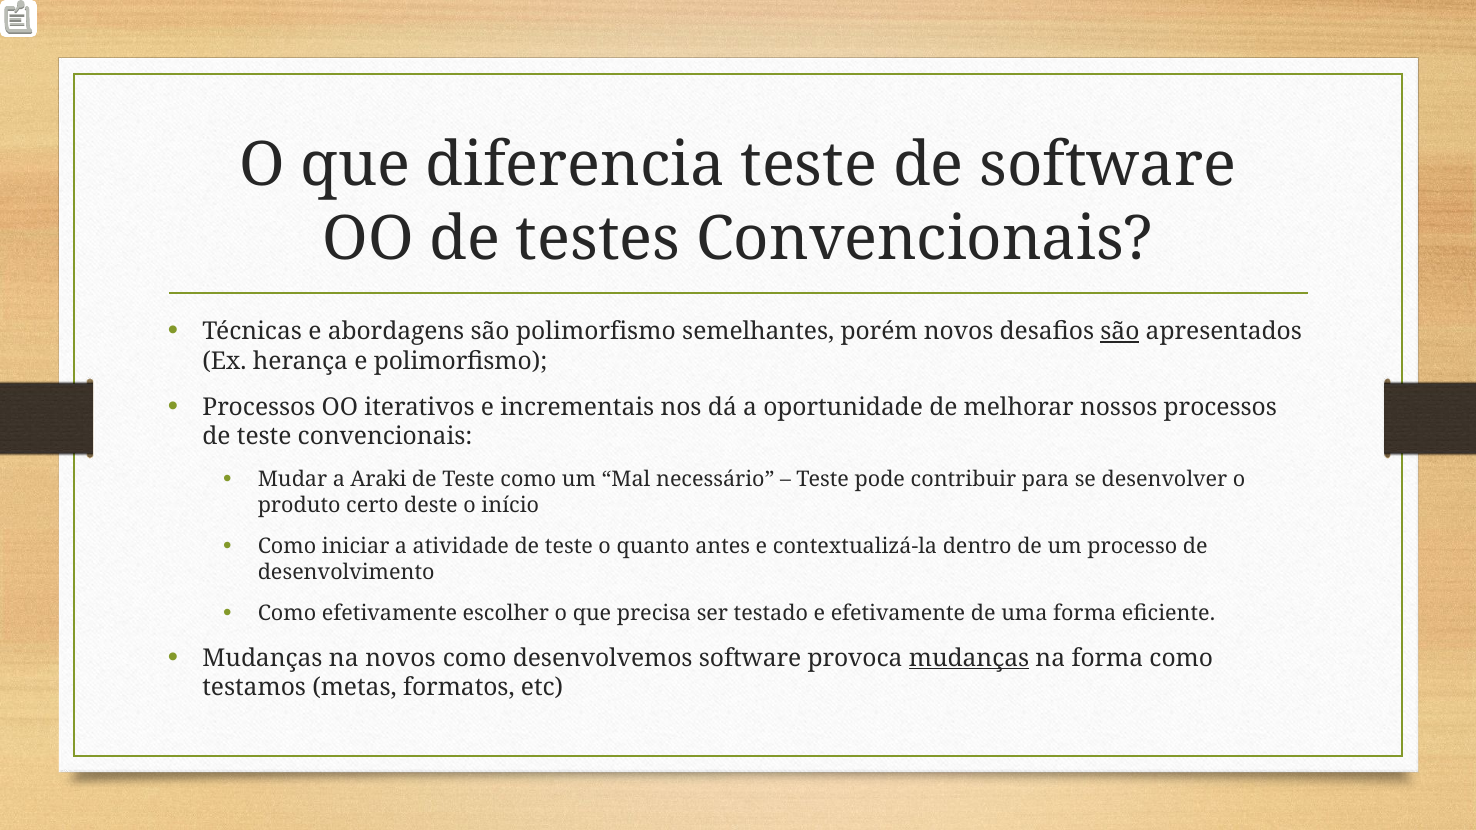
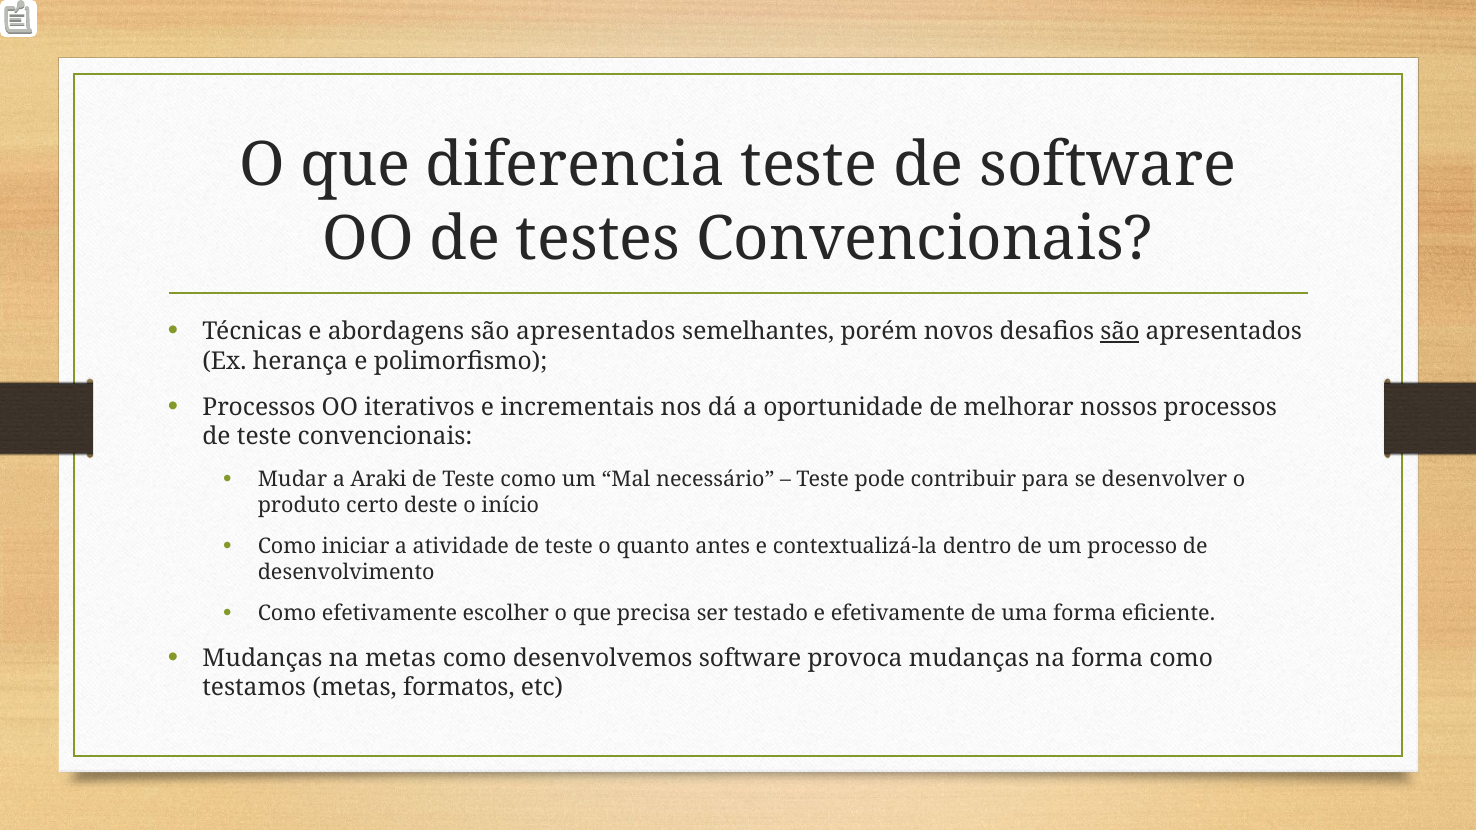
abordagens são polimorfismo: polimorfismo -> apresentados (596, 332)
na novos: novos -> metas (401, 658)
mudanças underline: present -> none (969, 658)
